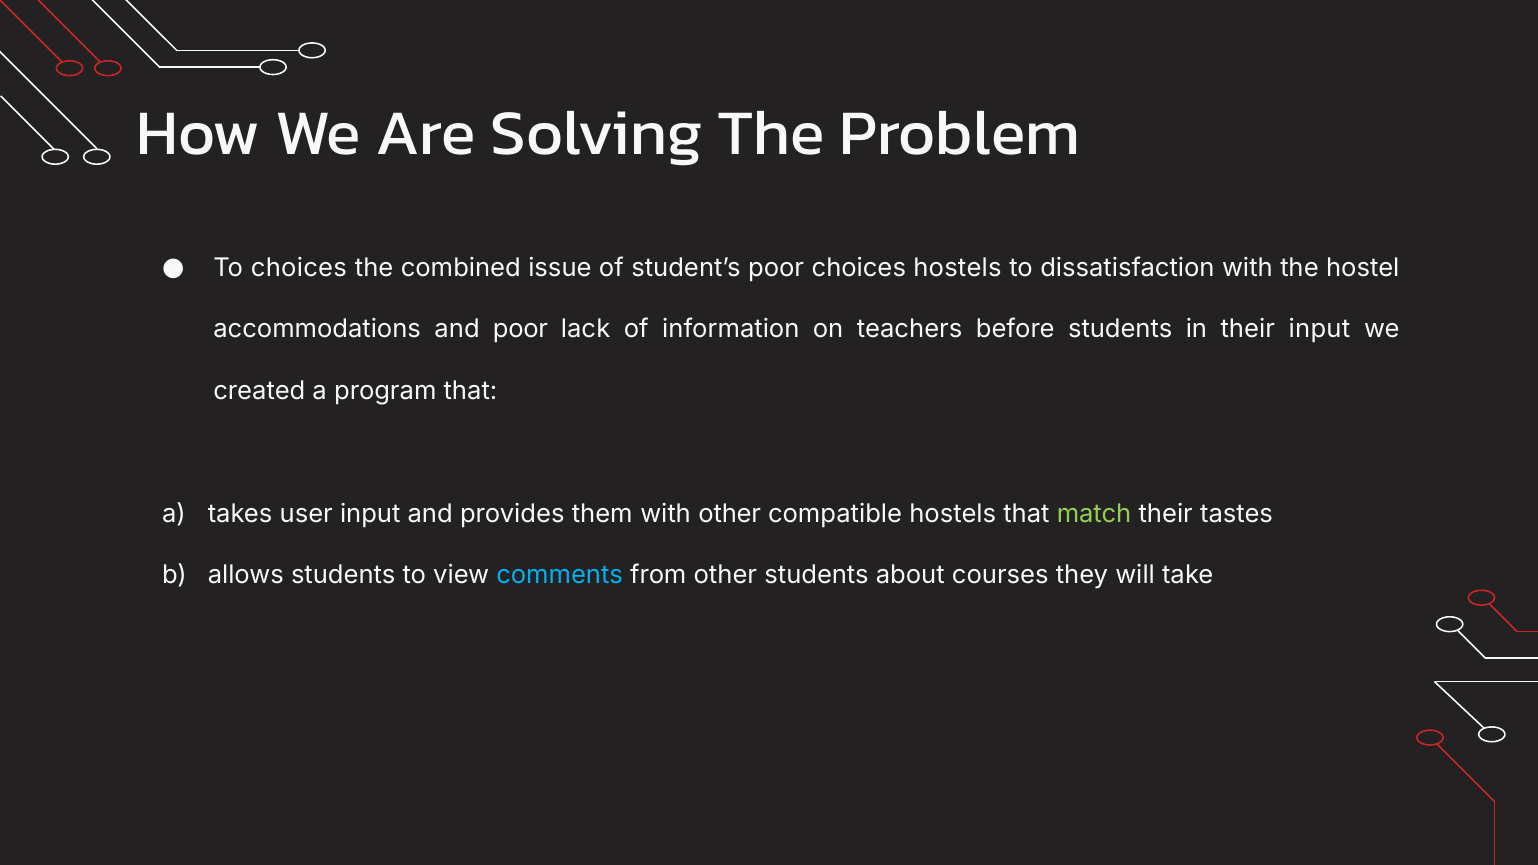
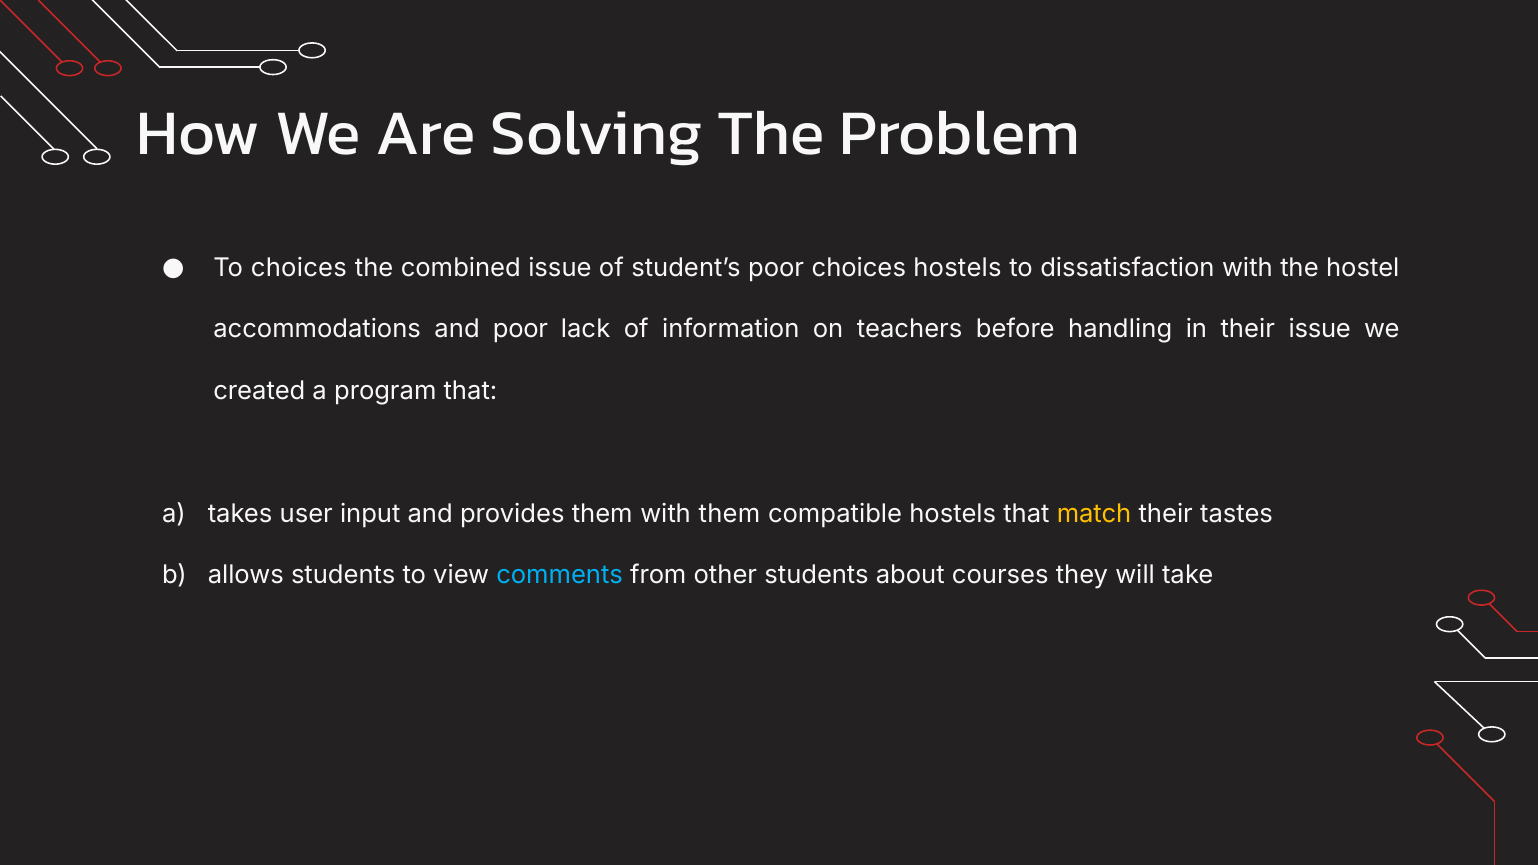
before students: students -> handling (1120, 329)
their input: input -> issue (1320, 329)
with other: other -> them (730, 514)
match colour: light green -> yellow (1094, 514)
